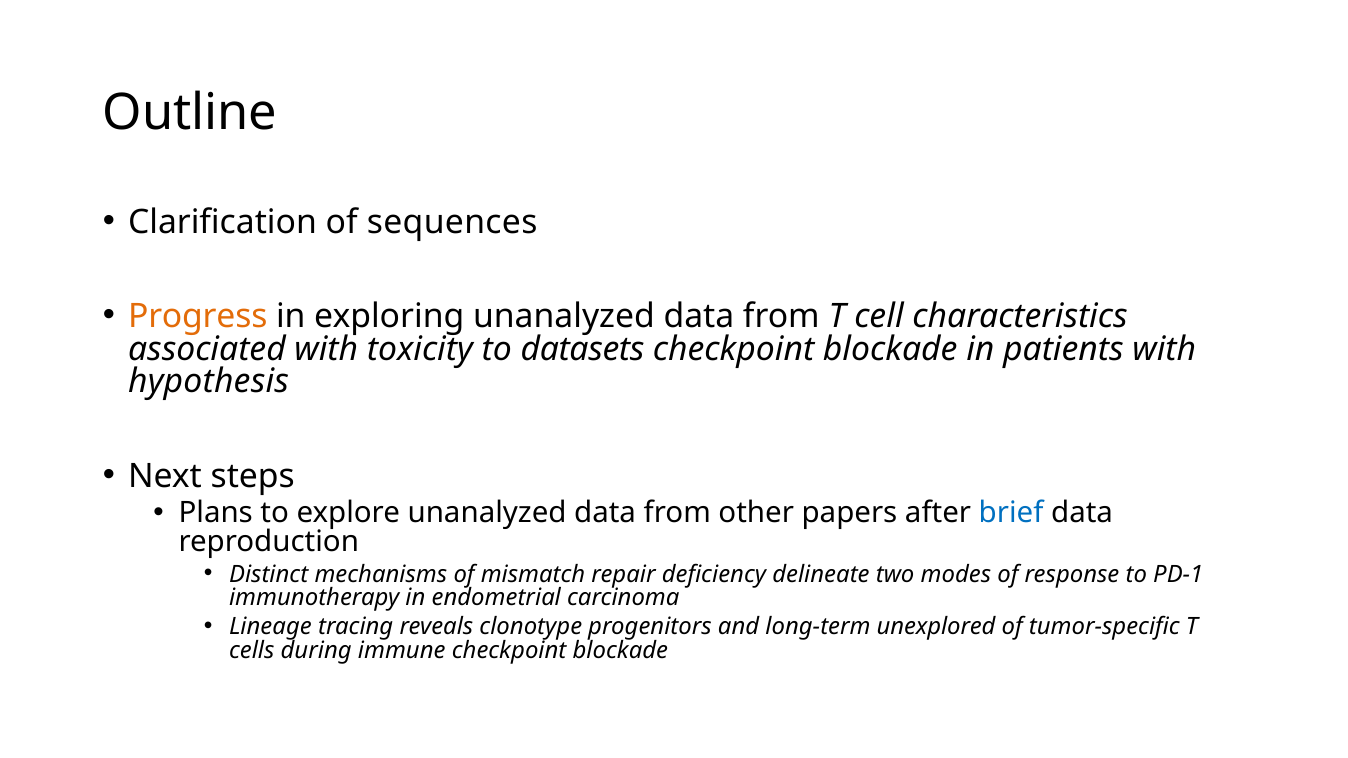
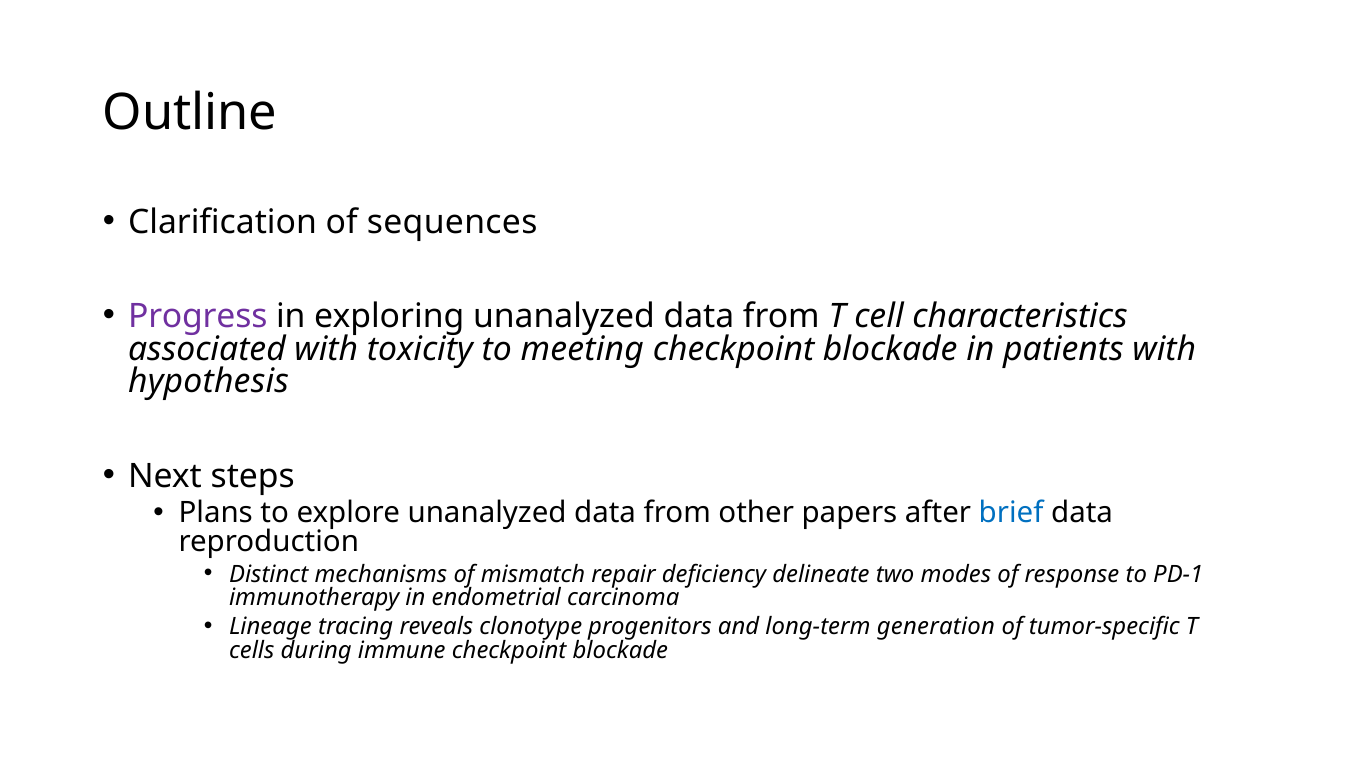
Progress colour: orange -> purple (198, 316)
datasets: datasets -> meeting (582, 349)
unexplored: unexplored -> generation (936, 627)
